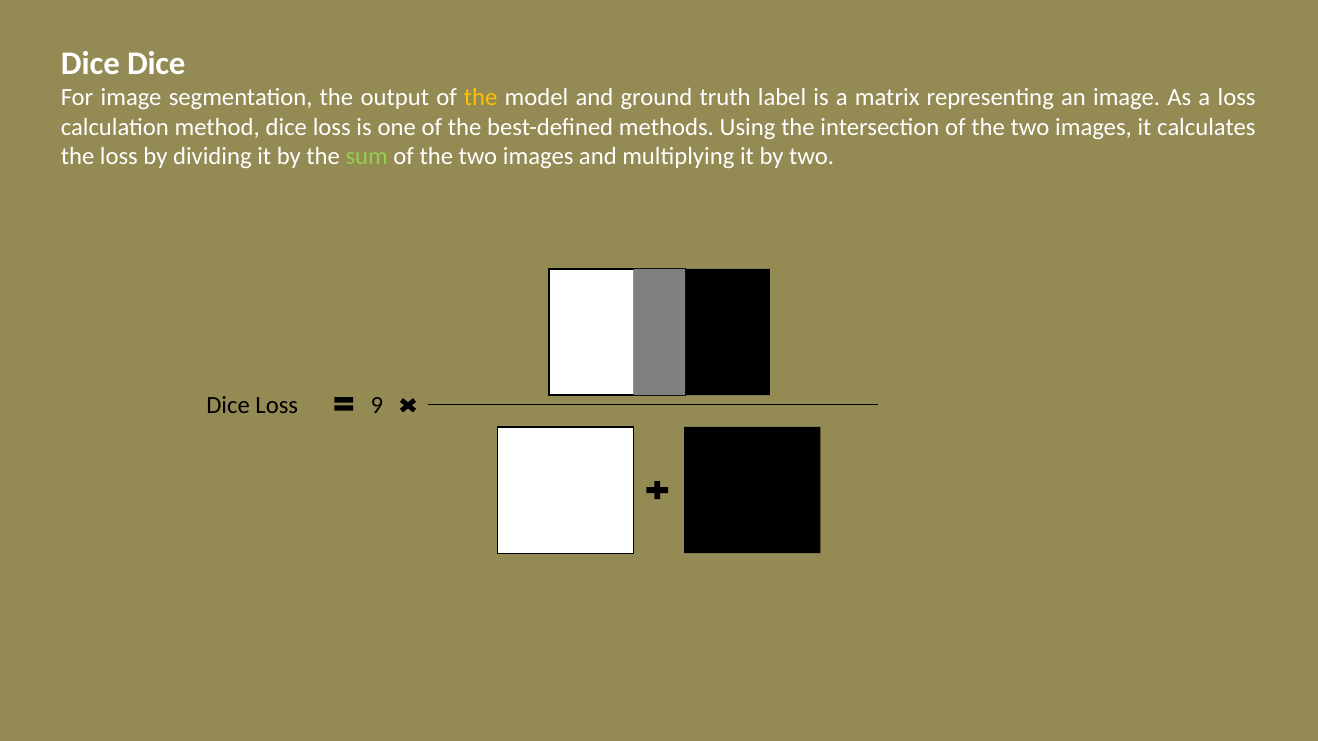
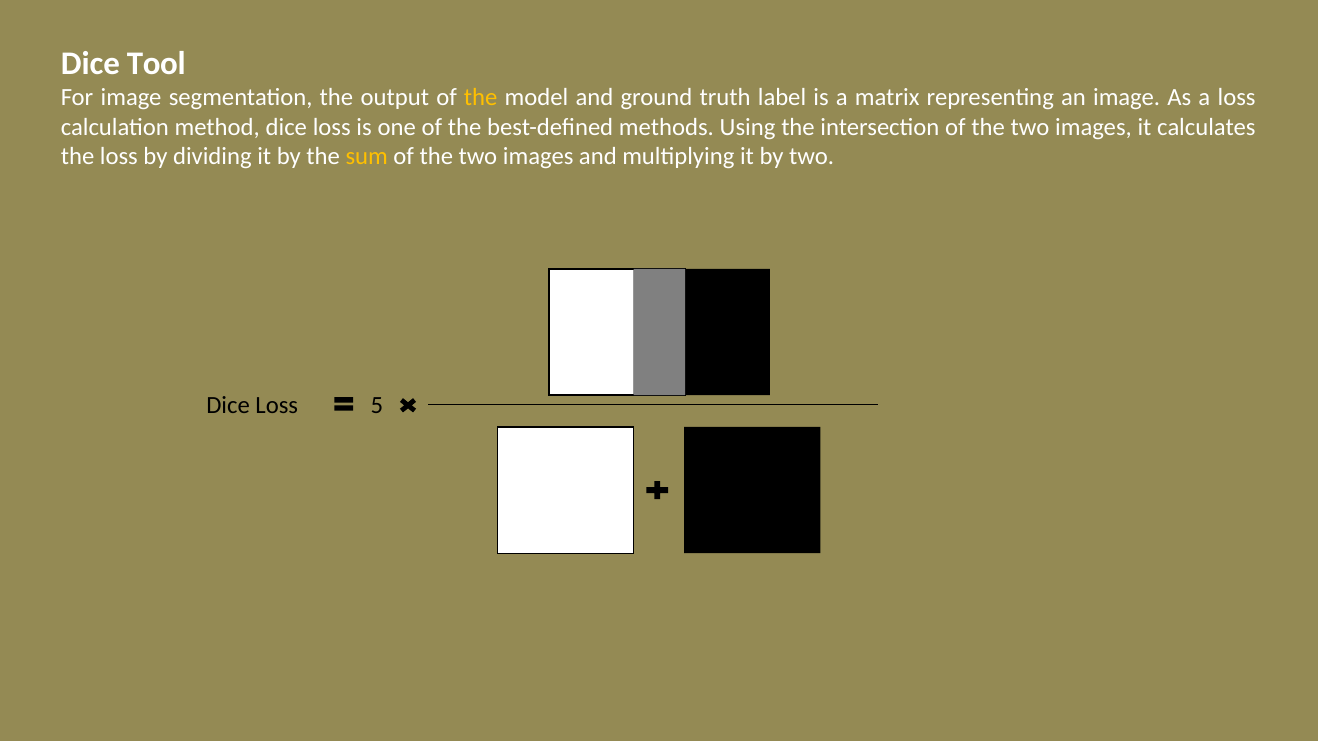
Dice Dice: Dice -> Tool (156, 64)
sum colour: light green -> yellow (367, 157)
9: 9 -> 5 (377, 406)
